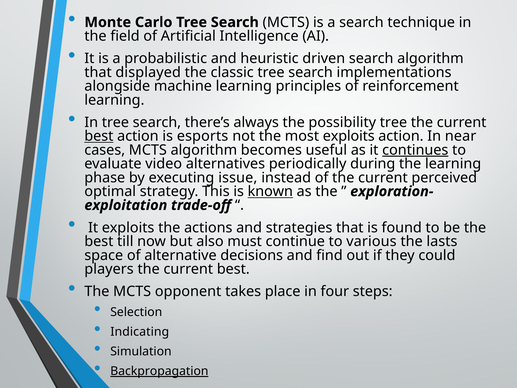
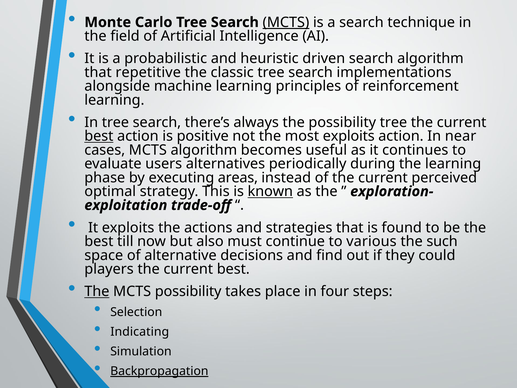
MCTS underline: none -> present (286, 22)
displayed: displayed -> repetitive (148, 72)
esports: esports -> positive (203, 136)
continues underline: present -> none (415, 150)
video: video -> users (164, 164)
issue: issue -> areas (238, 178)
lasts: lasts -> such (442, 241)
The underline: none -> present (97, 291)
MCTS opponent: opponent -> possibility (188, 291)
